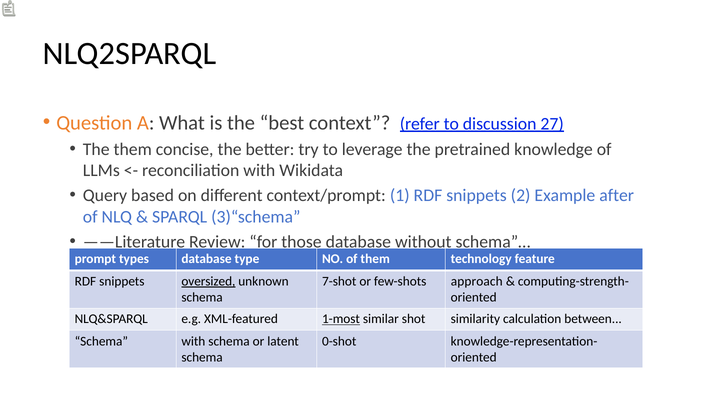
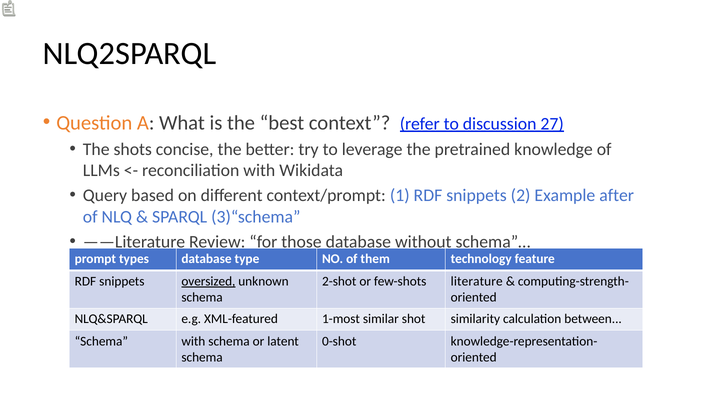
The them: them -> shots (133, 149)
7-shot: 7-shot -> 2-shot (339, 281)
approach: approach -> literature (477, 281)
1-most underline: present -> none (341, 319)
